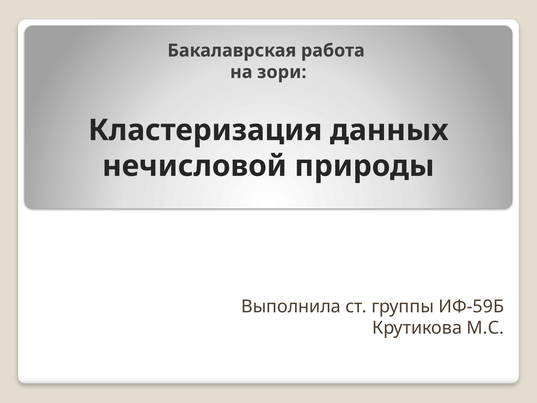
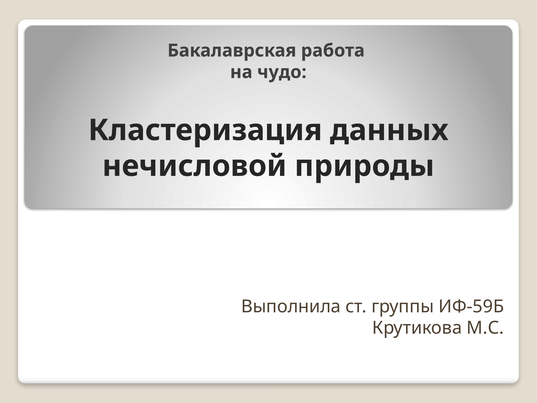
зори: зори -> чудо (282, 72)
